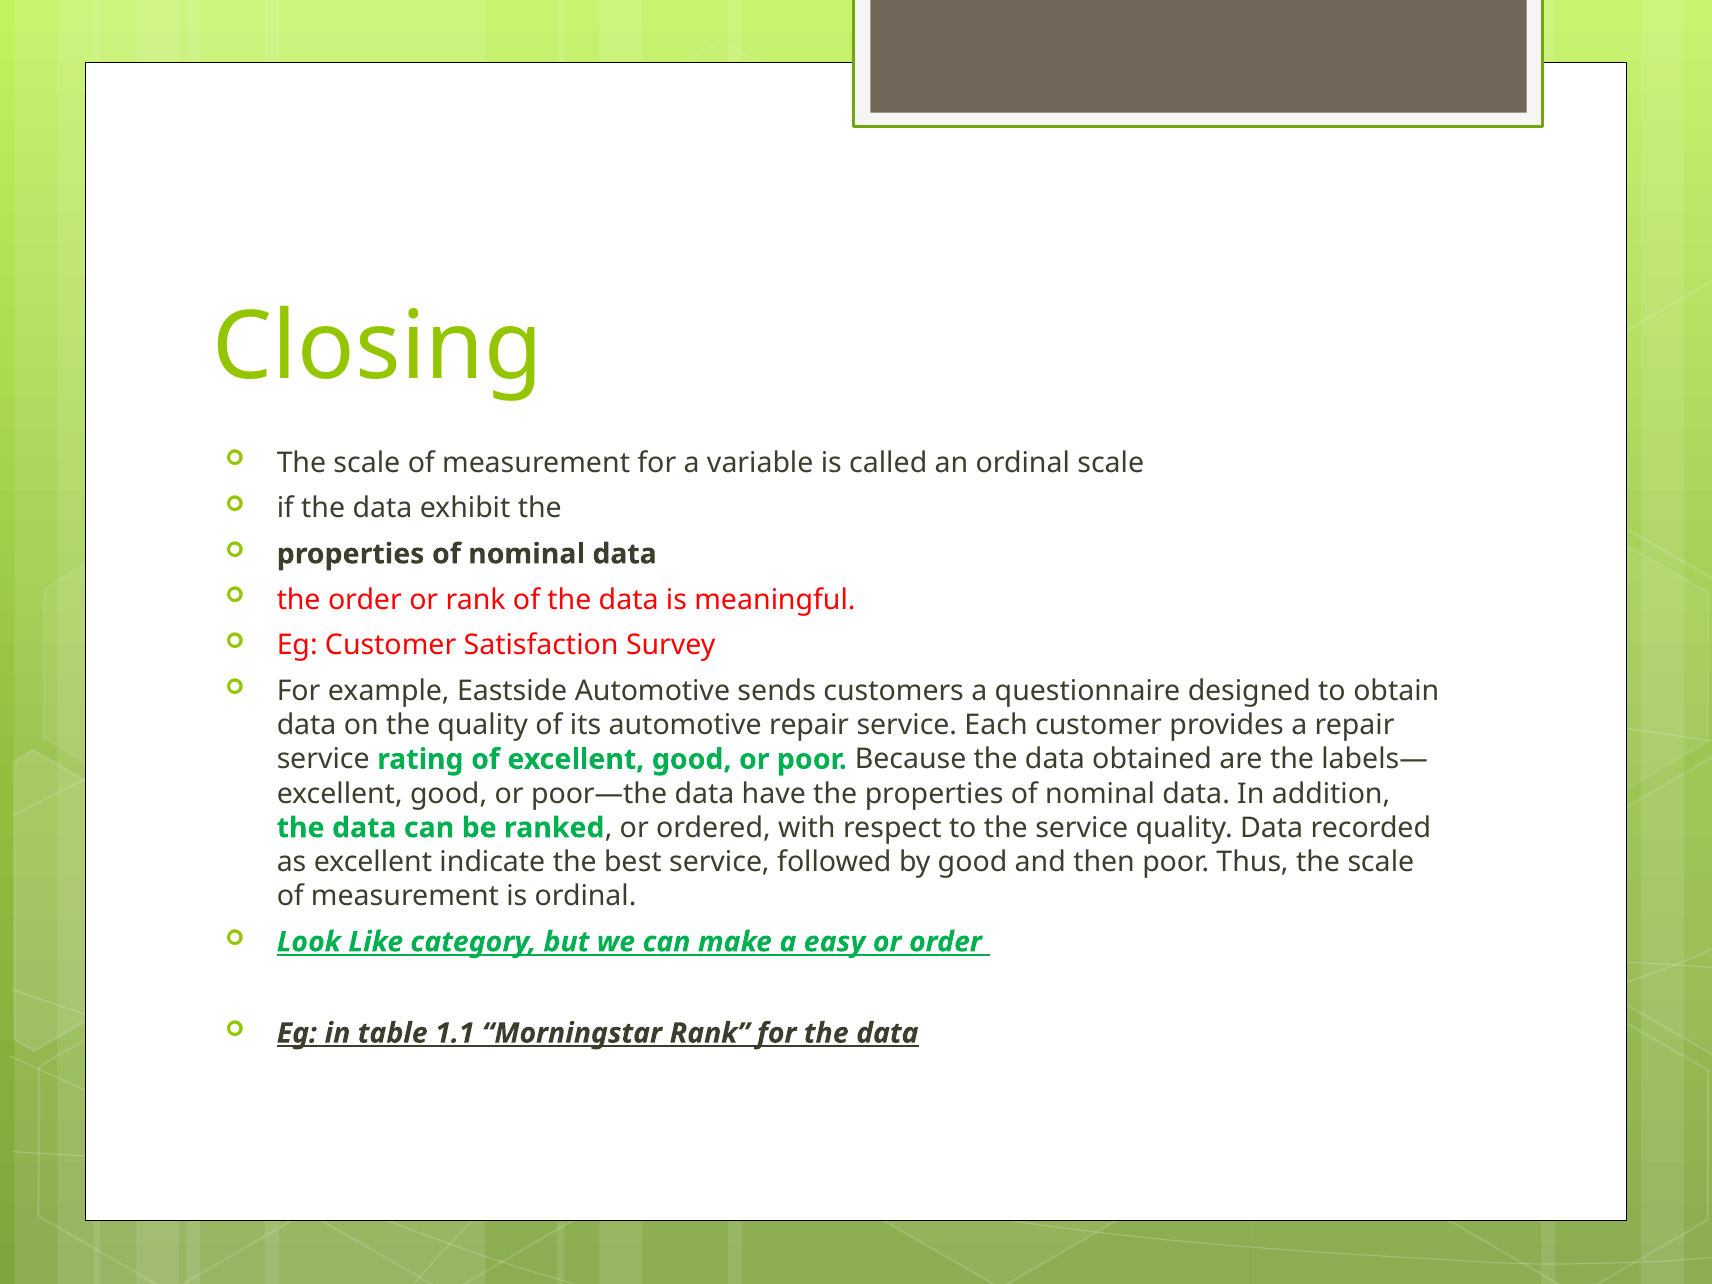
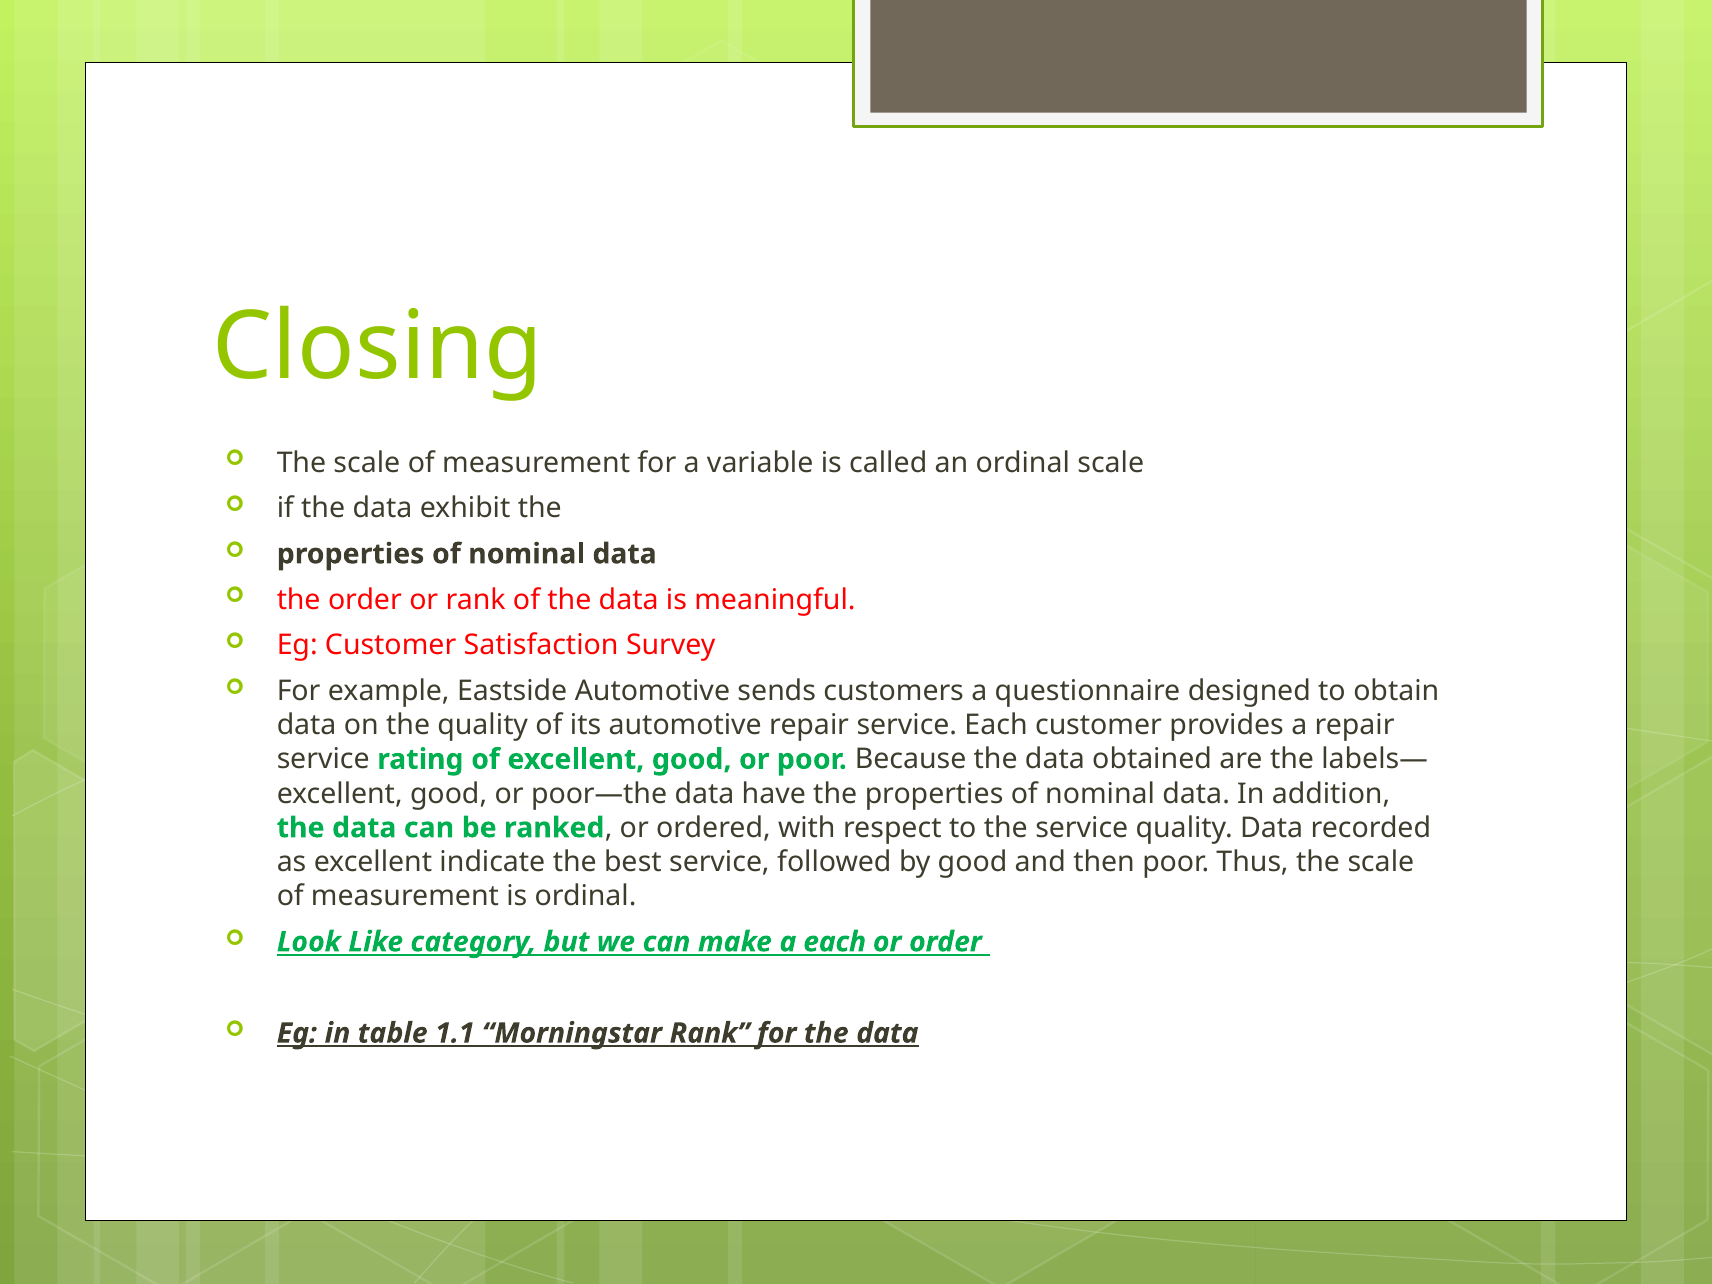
a easy: easy -> each (835, 942)
